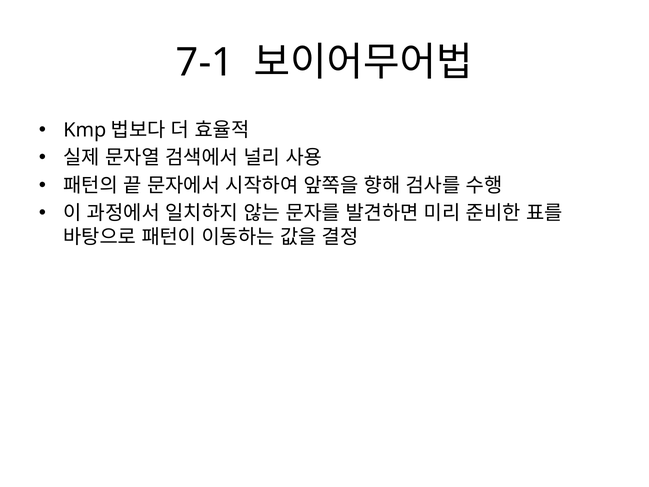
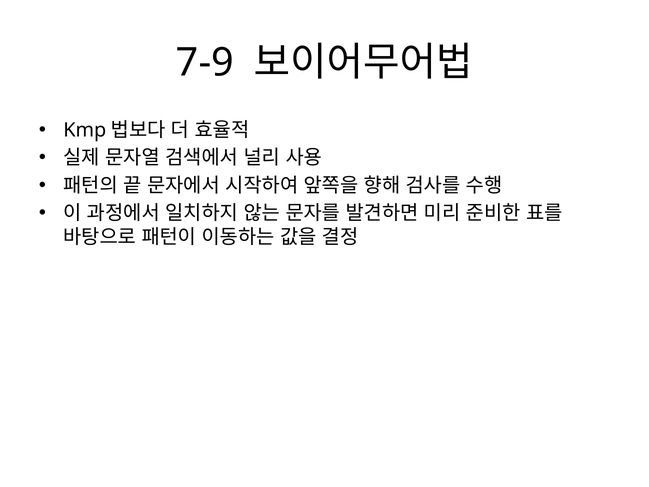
7-1: 7-1 -> 7-9 (205, 63)
